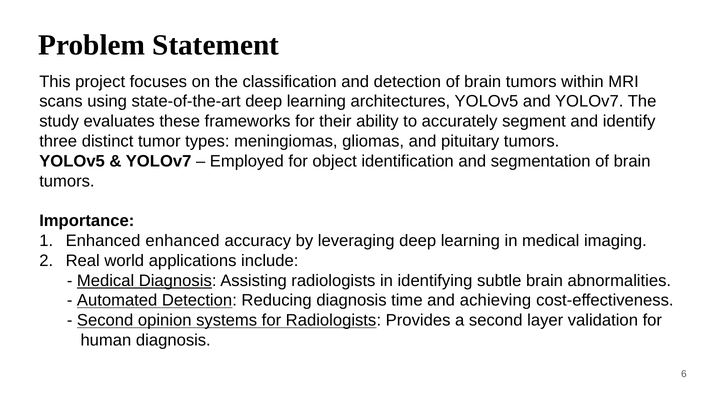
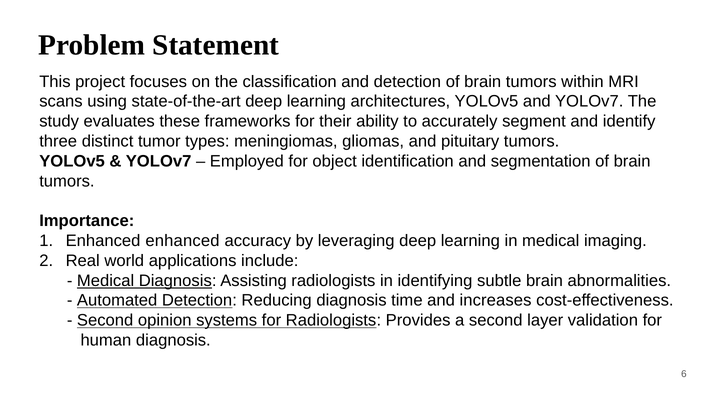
achieving: achieving -> increases (496, 301)
